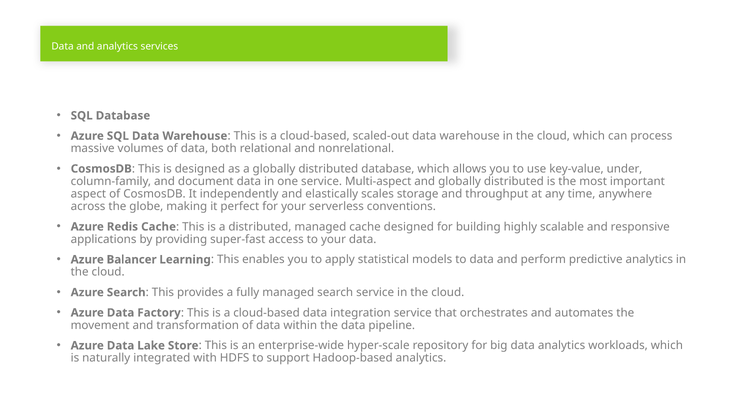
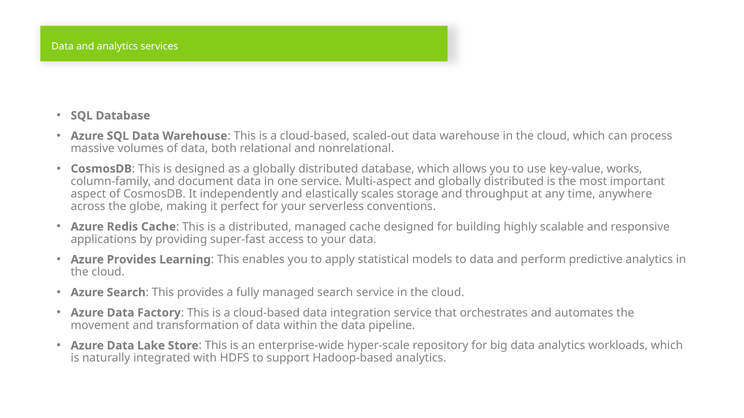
under: under -> works (625, 169)
Azure Balancer: Balancer -> Provides (132, 260)
